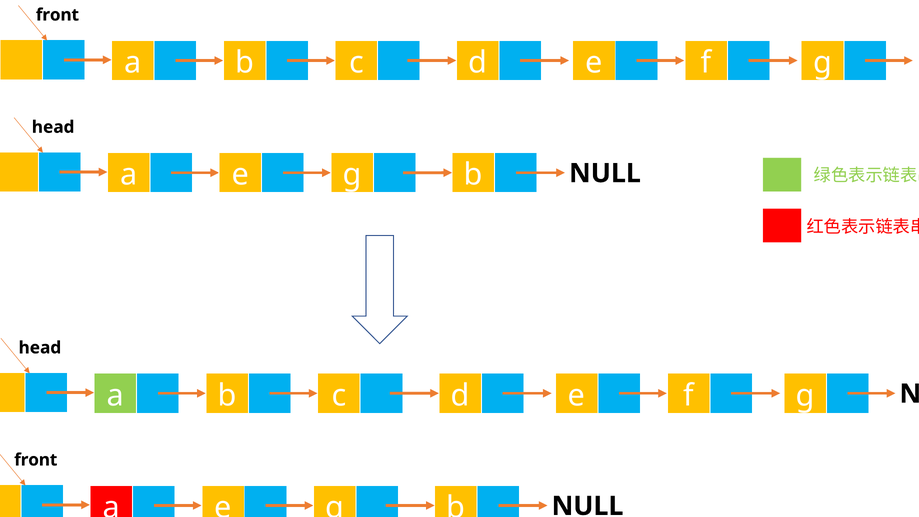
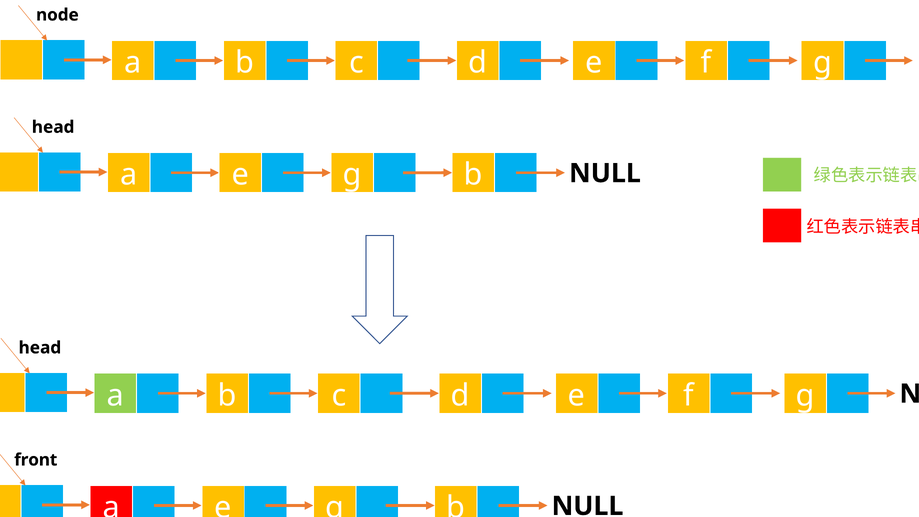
front: front -> node (57, 15)
